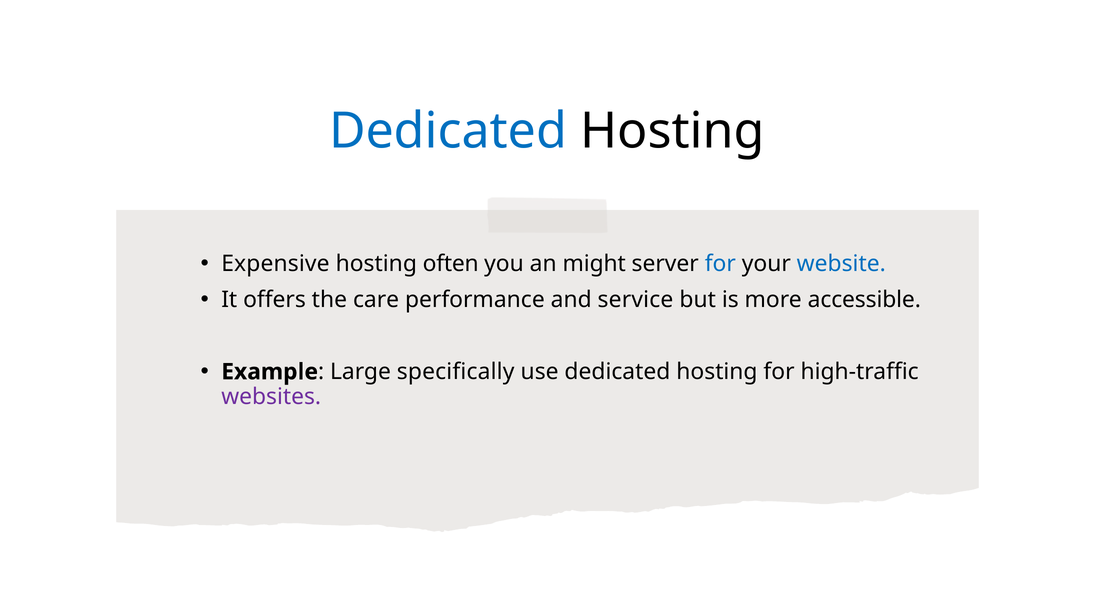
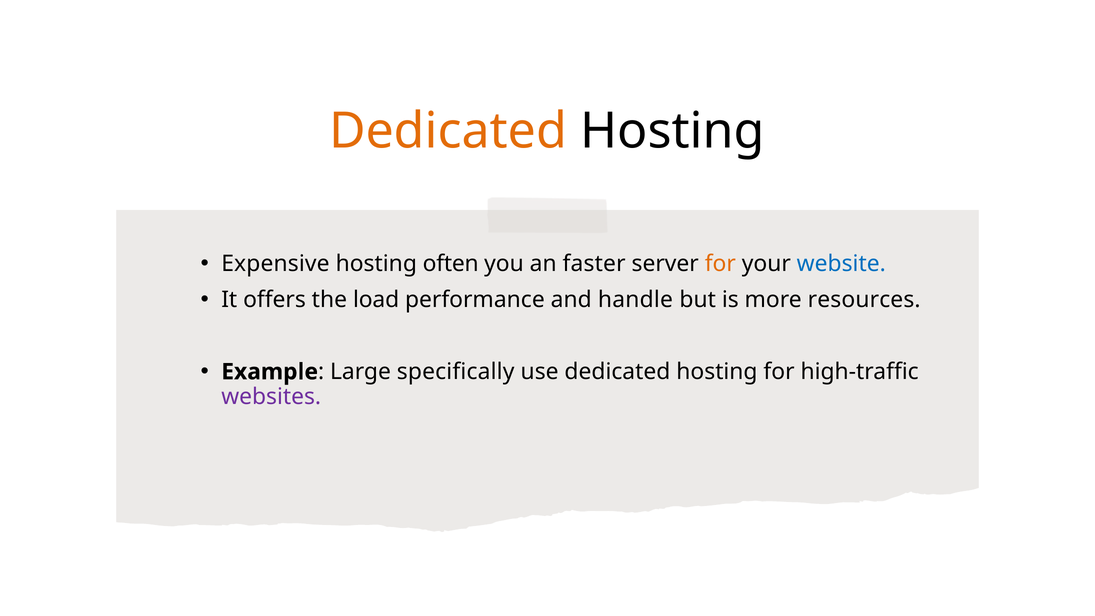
Dedicated colour: blue -> orange (448, 131)
might: might -> faster (594, 264)
for colour: blue -> orange (720, 264)
care: care -> load (376, 300)
service: service -> handle (635, 300)
accessible: accessible -> resources (864, 300)
